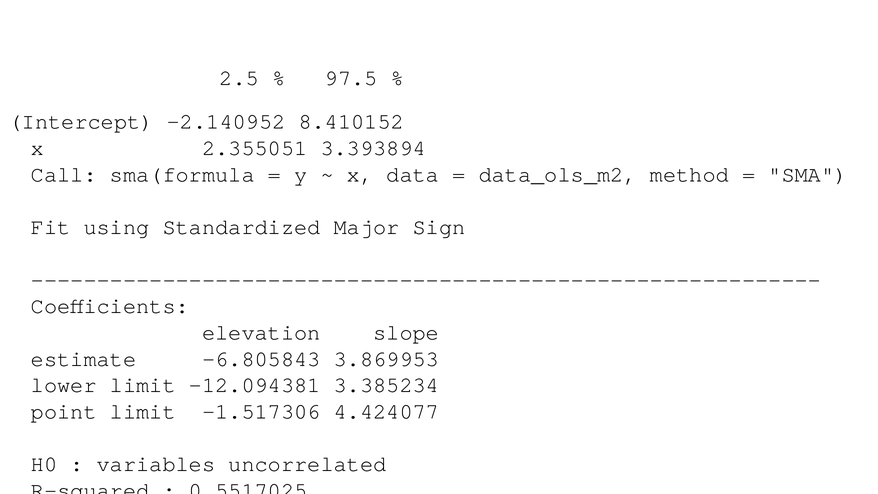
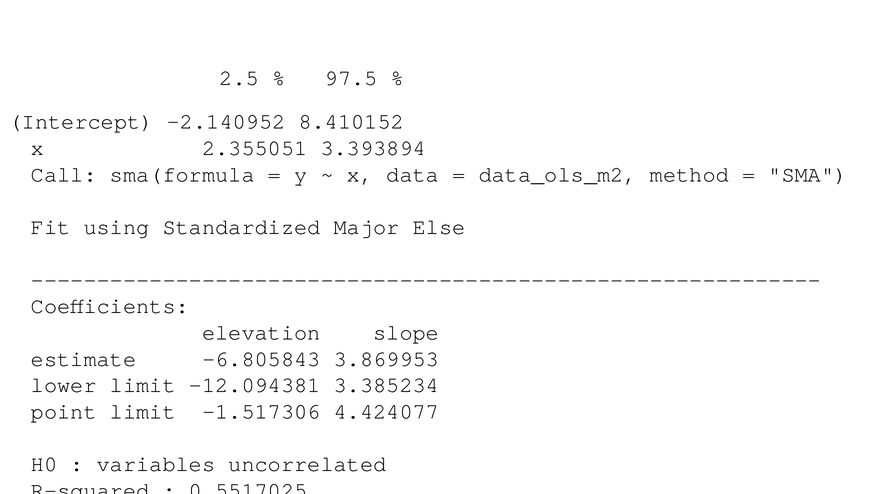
Sign: Sign -> Else (439, 227)
